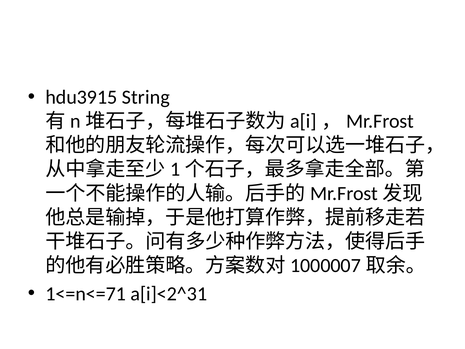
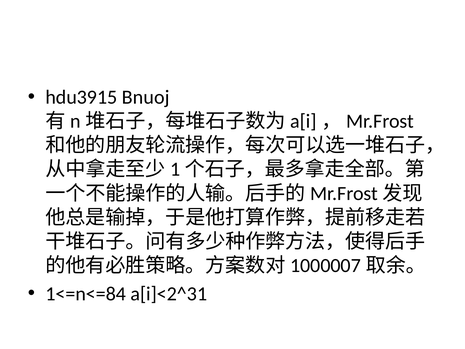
String: String -> Bnuoj (146, 97)
1<=n<=71: 1<=n<=71 -> 1<=n<=84 (86, 294)
